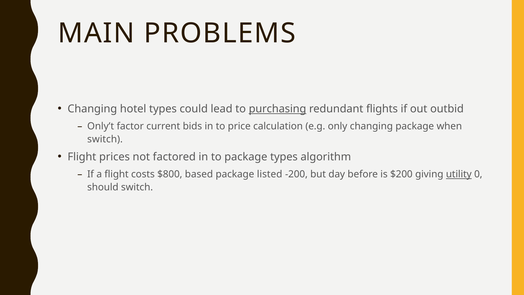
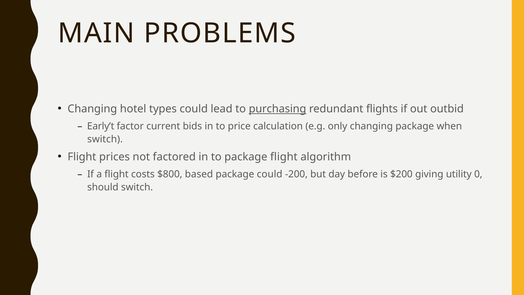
Only’t: Only’t -> Early’t (101, 126)
package types: types -> flight (284, 157)
package listed: listed -> could (270, 174)
utility underline: present -> none (459, 174)
